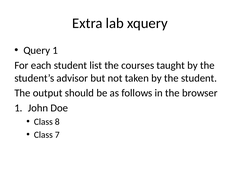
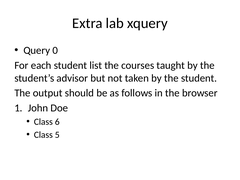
Query 1: 1 -> 0 (55, 50)
8: 8 -> 6 (57, 122)
7: 7 -> 5 (57, 135)
